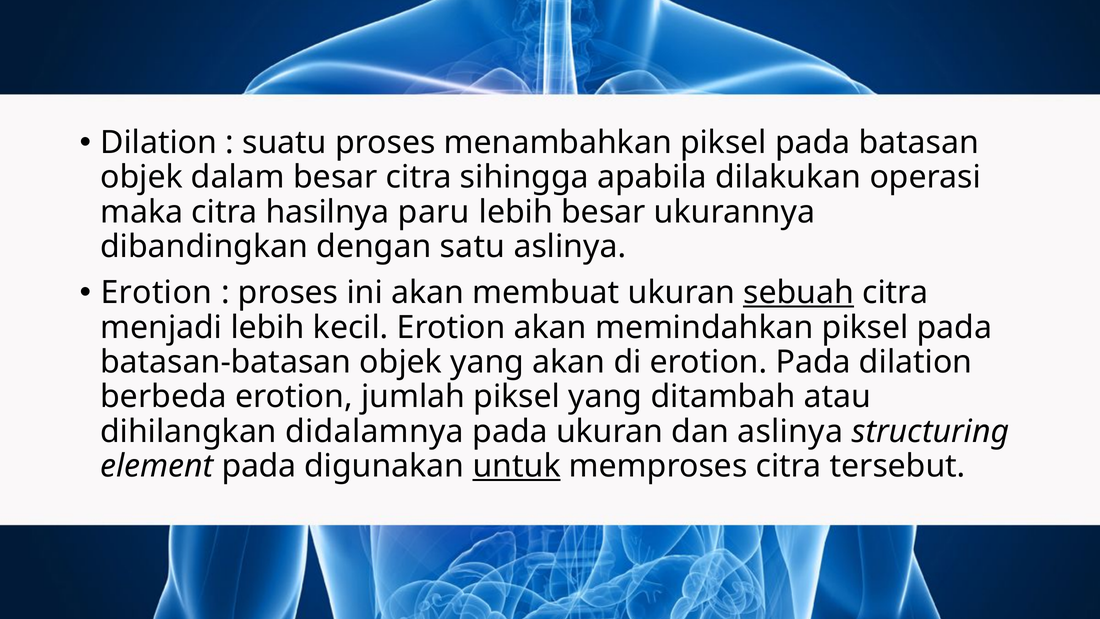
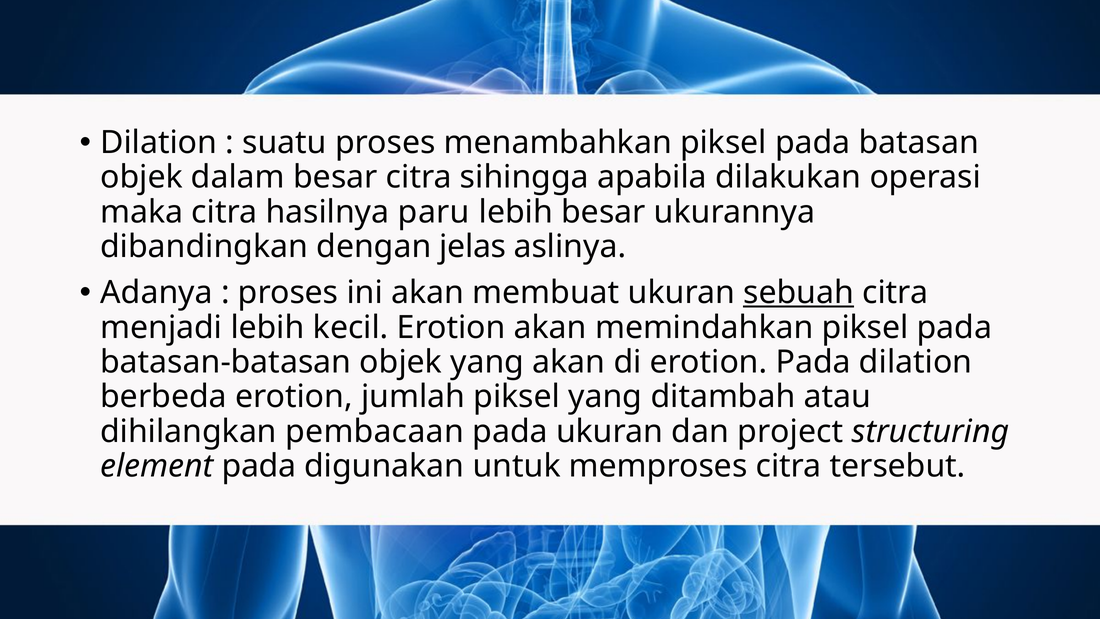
satu: satu -> jelas (473, 247)
Erotion: Erotion -> Adanya (157, 293)
didalamnya: didalamnya -> pembacaan (375, 431)
dan aslinya: aslinya -> project (790, 431)
untuk underline: present -> none (517, 466)
